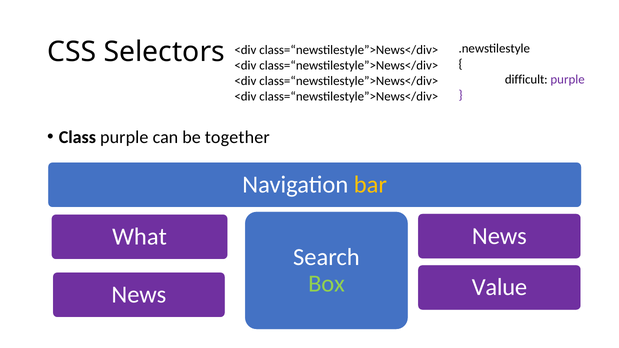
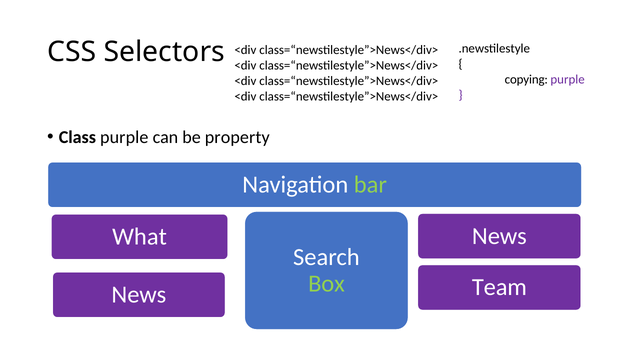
difficult: difficult -> copying (526, 79)
together: together -> property (237, 137)
bar colour: yellow -> light green (370, 185)
Value: Value -> Team (499, 287)
